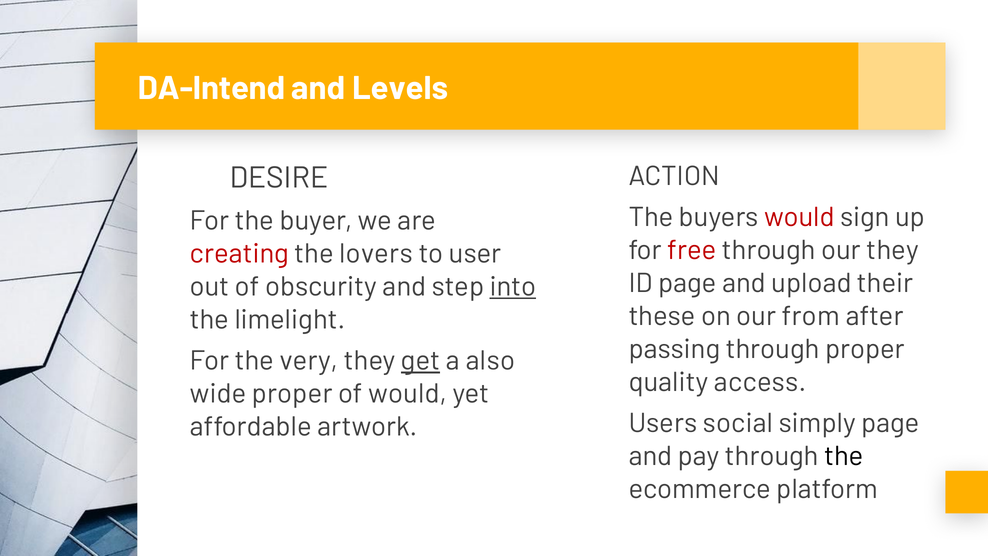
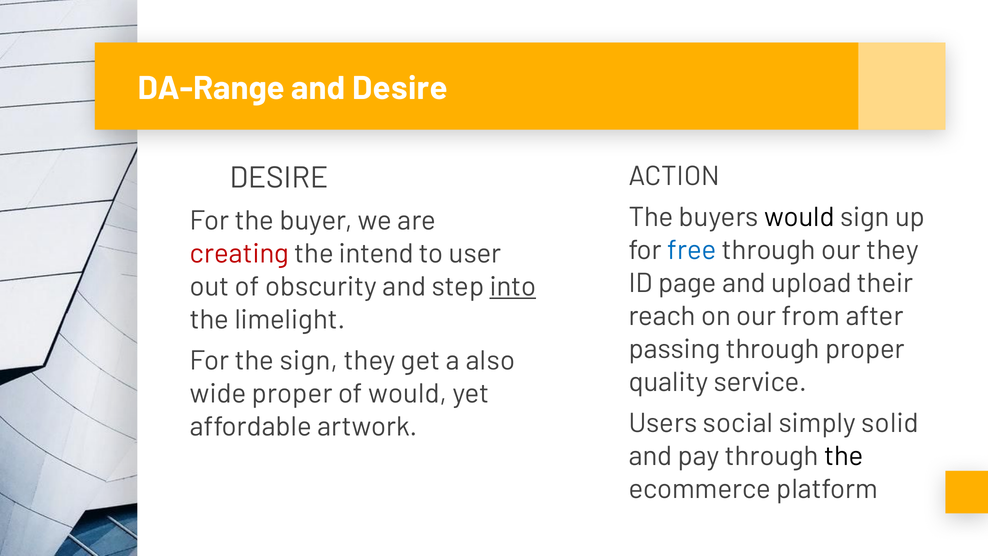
DA-Intend: DA-Intend -> DA-Range (211, 88)
Levels: Levels -> Desire (400, 88)
would colour: red -> black (799, 217)
free colour: red -> blue (692, 250)
lovers: lovers -> intend (376, 253)
these: these -> reach (662, 316)
the very: very -> sign (309, 361)
get underline: present -> none (421, 361)
access: access -> service (760, 382)
simply page: page -> solid (890, 423)
